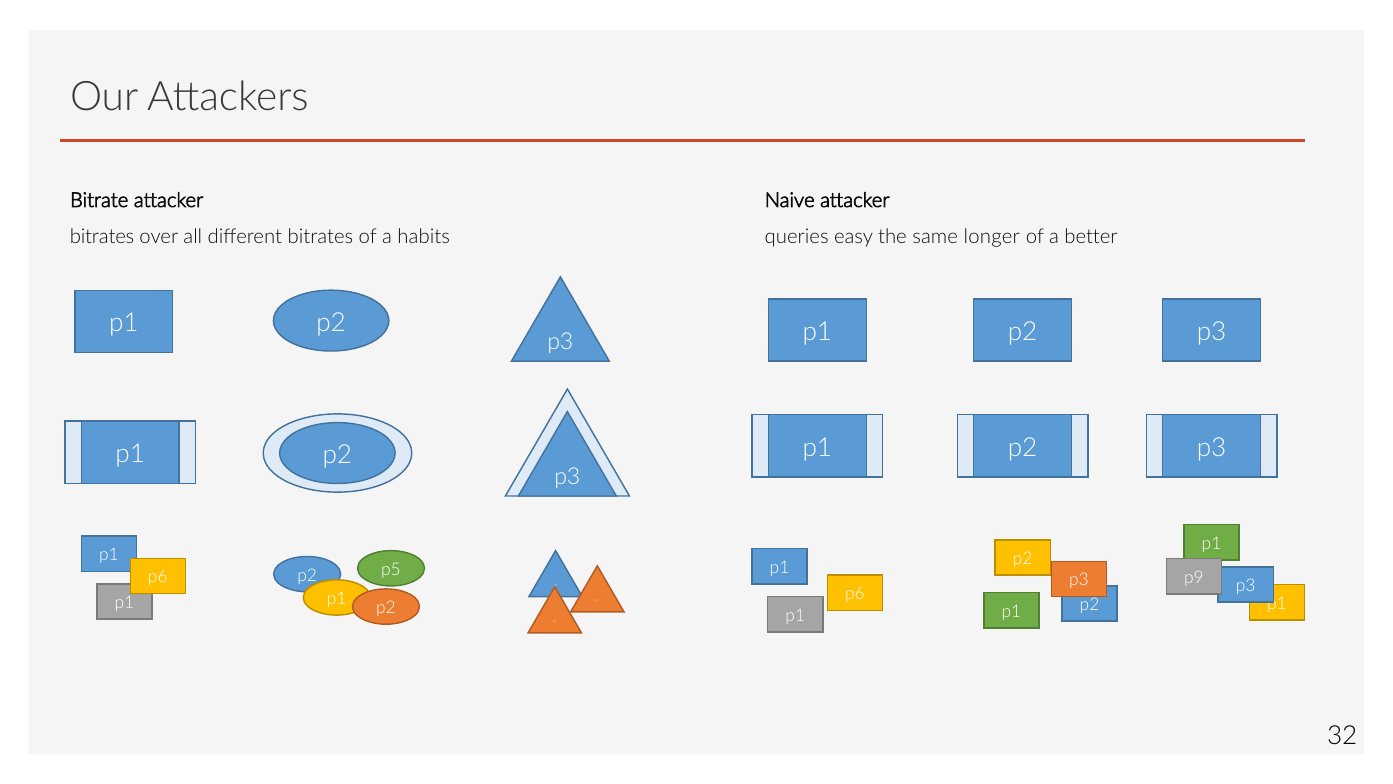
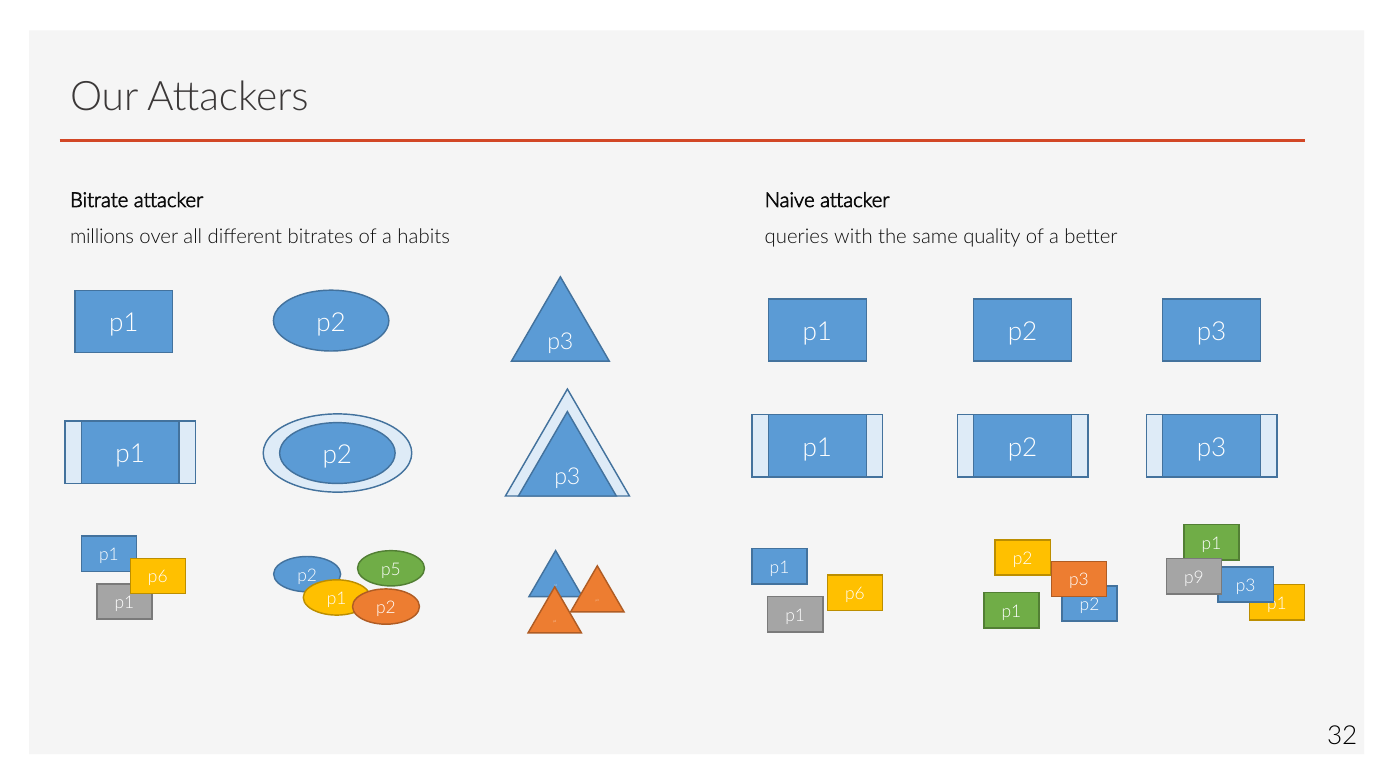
bitrates: bitrates -> millions (102, 237)
easy: easy -> with (853, 237)
longer: longer -> quality (992, 237)
